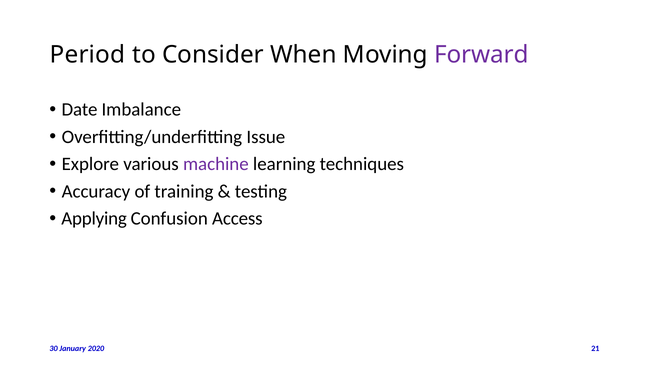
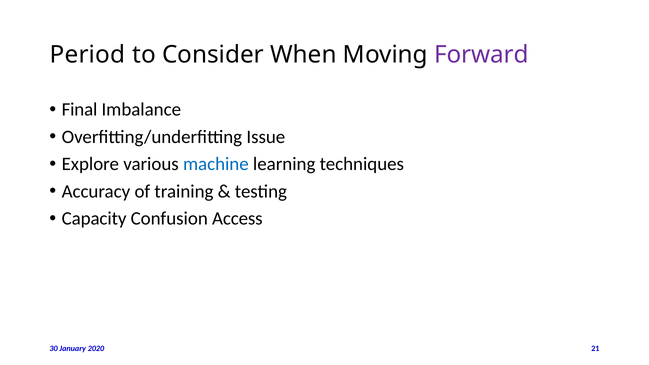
Date: Date -> Final (80, 110)
machine colour: purple -> blue (216, 164)
Applying: Applying -> Capacity (94, 219)
